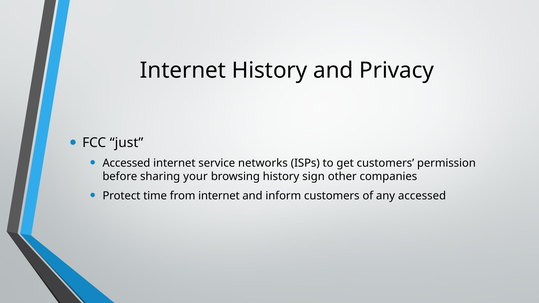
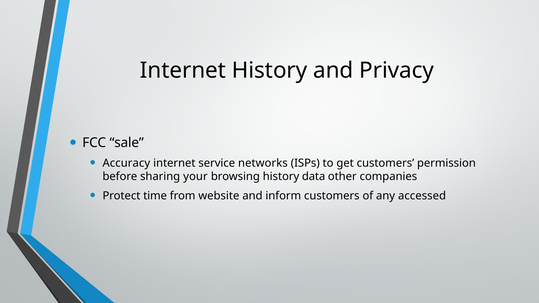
just: just -> sale (127, 143)
Accessed: Accessed -> Accuracy (126, 163)
sign: sign -> data (314, 177)
from internet: internet -> website (219, 196)
